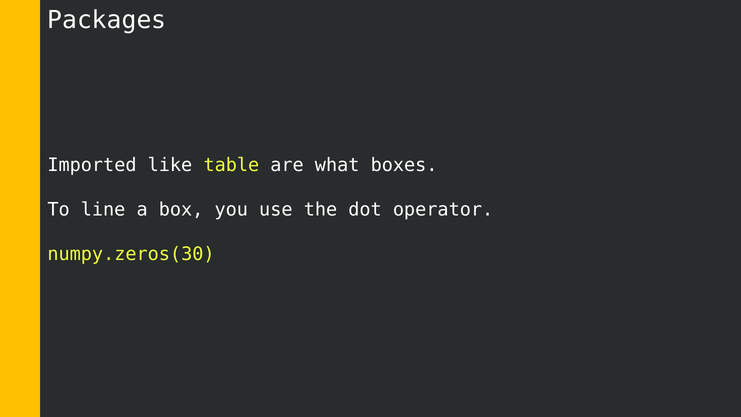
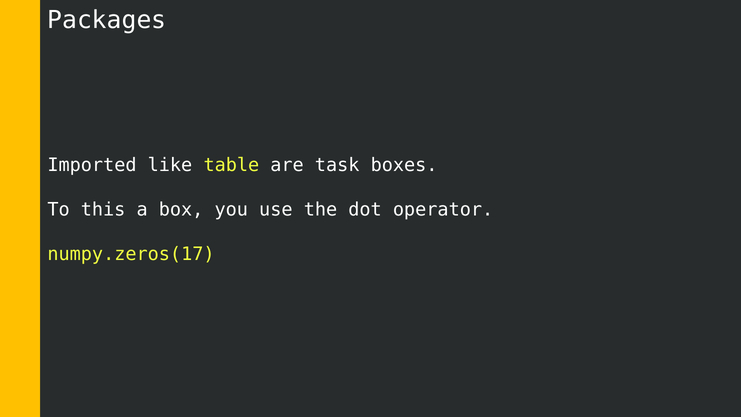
what: what -> task (337, 165)
line: line -> this (103, 210)
numpy.zeros(30: numpy.zeros(30 -> numpy.zeros(17 (131, 254)
